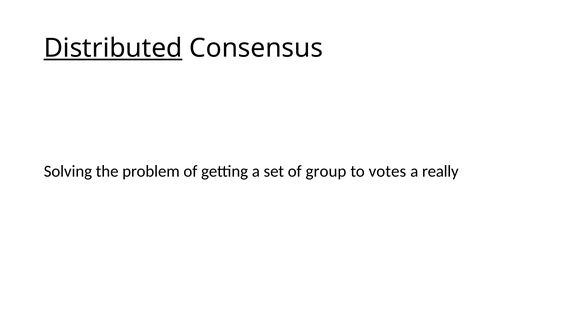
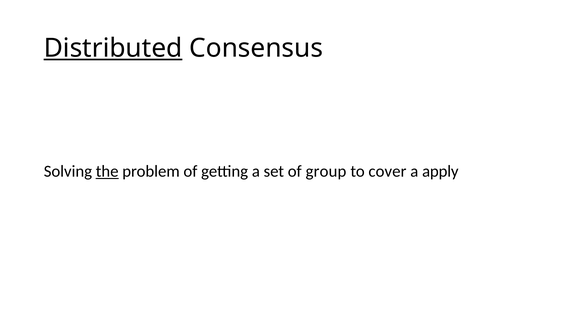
the underline: none -> present (107, 171)
votes: votes -> cover (387, 171)
really: really -> apply (440, 171)
